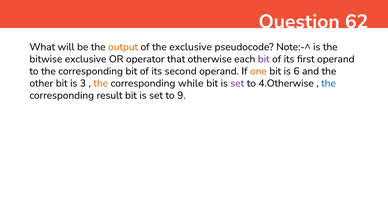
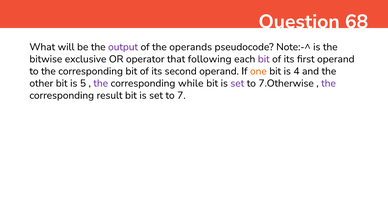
62: 62 -> 68 (357, 22)
output colour: orange -> purple (123, 47)
the exclusive: exclusive -> operands (191, 47)
otherwise: otherwise -> following (210, 59)
6: 6 -> 4 (296, 71)
3: 3 -> 5 (83, 83)
the colour: orange -> purple (101, 83)
4.Otherwise: 4.Otherwise -> 7.Otherwise (286, 83)
the colour: blue -> purple (329, 83)
9: 9 -> 7 (181, 95)
